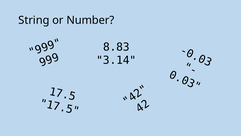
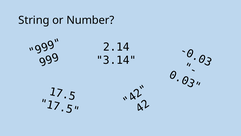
8.83: 8.83 -> 2.14 (116, 47)
